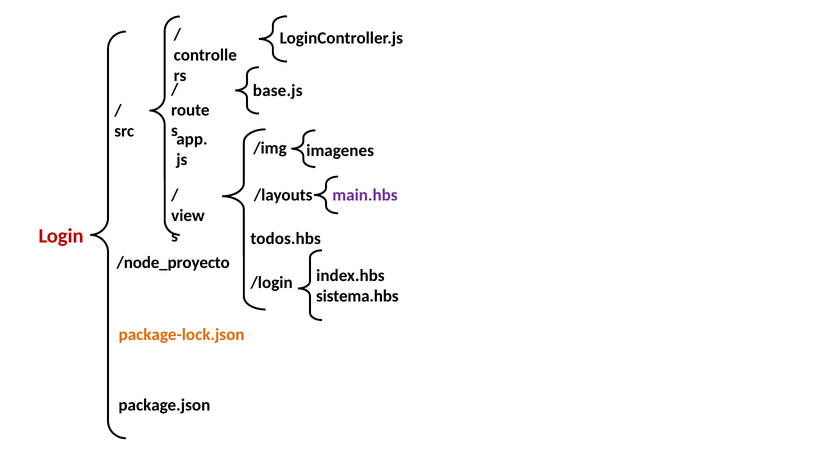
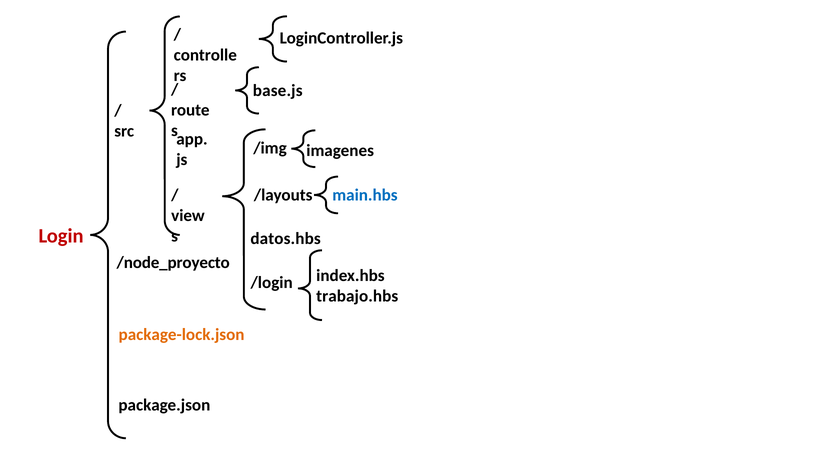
main.hbs colour: purple -> blue (365, 195)
todos.hbs: todos.hbs -> datos.hbs (286, 239)
sistema.hbs: sistema.hbs -> trabajo.hbs (357, 297)
